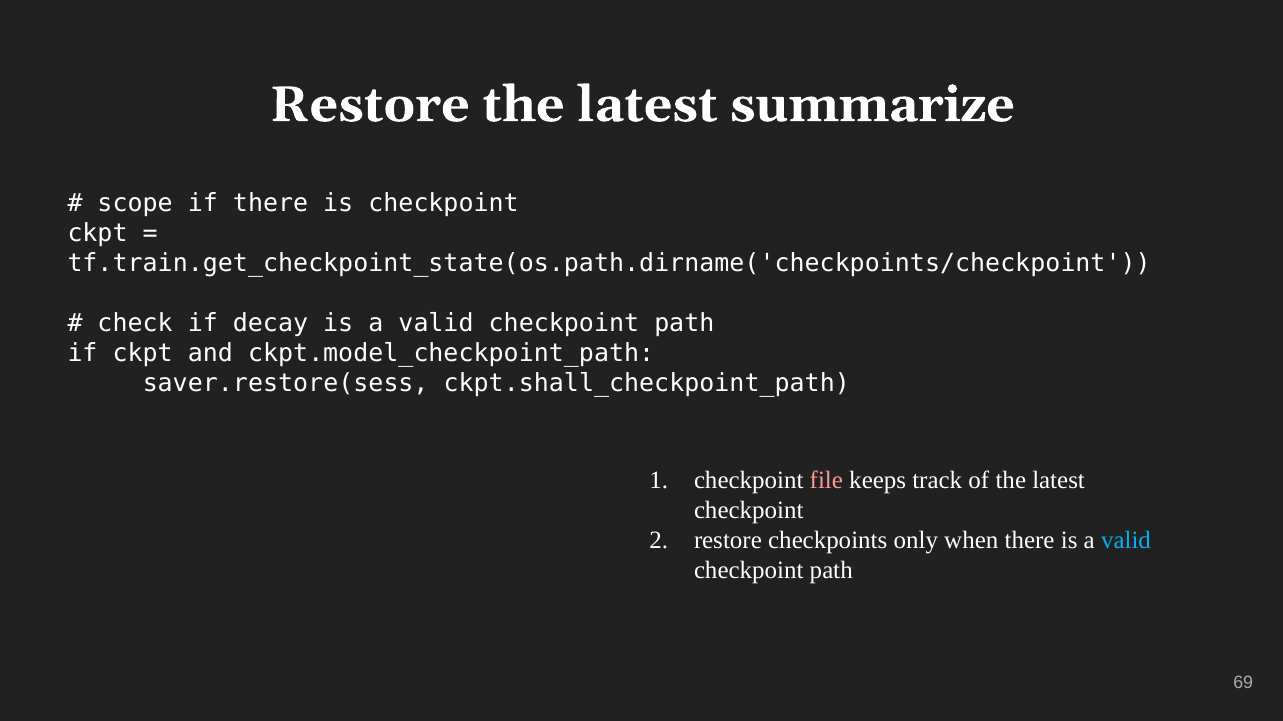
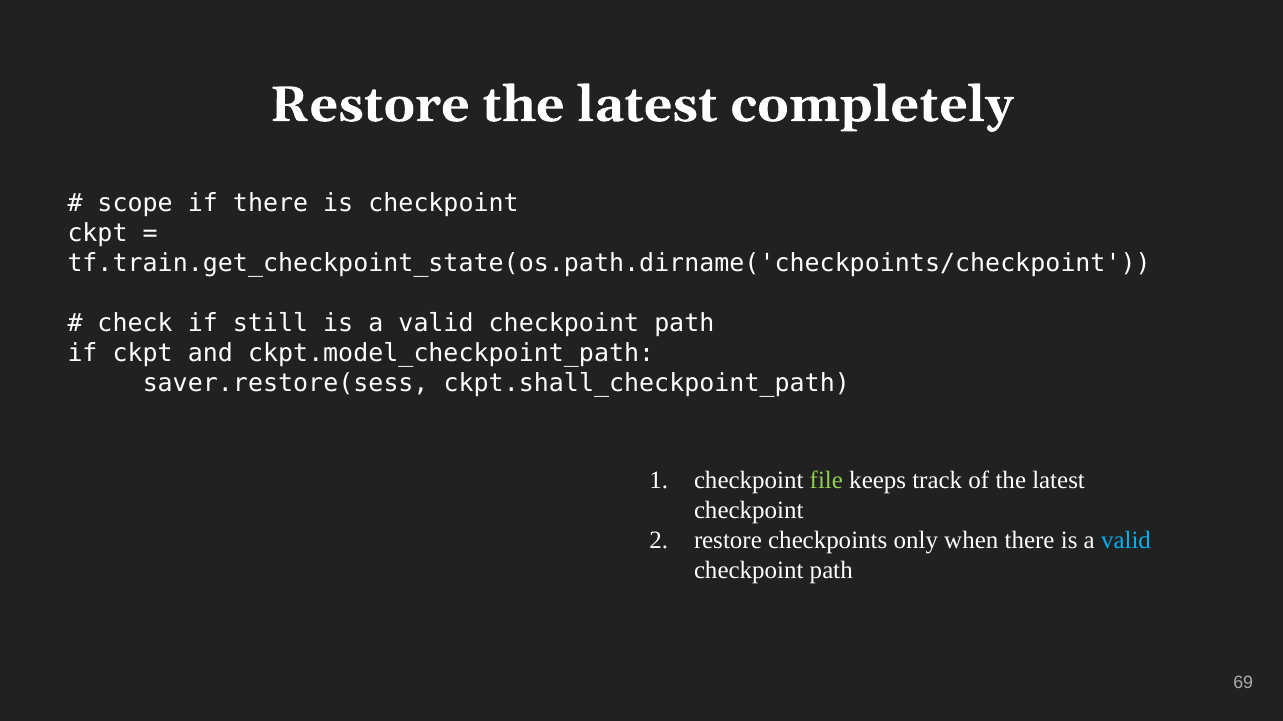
summarize: summarize -> completely (872, 105)
decay: decay -> still (270, 324)
file colour: pink -> light green (826, 481)
